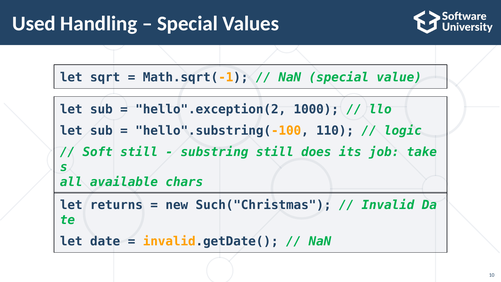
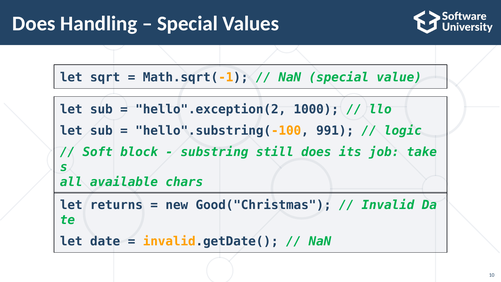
Used: Used -> Does (34, 24)
110: 110 -> 991 (335, 131)
Soft still: still -> block (139, 152)
Such("Christmas: Such("Christmas -> Good("Christmas (263, 205)
